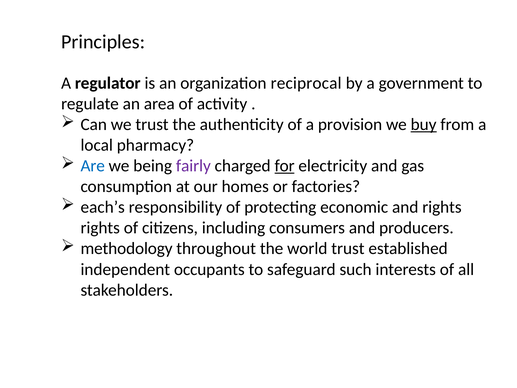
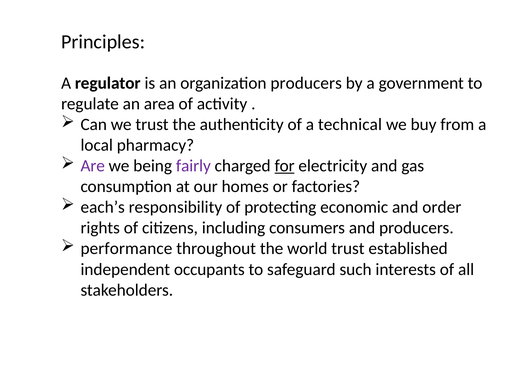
organization reciprocal: reciprocal -> producers (306, 83)
provision: provision -> technical (350, 124)
buy underline: present -> none (424, 124)
Are colour: blue -> purple (93, 166)
and rights: rights -> order (442, 207)
methodology: methodology -> performance (126, 248)
